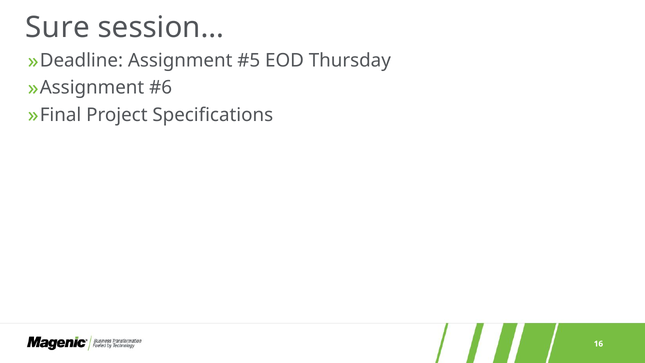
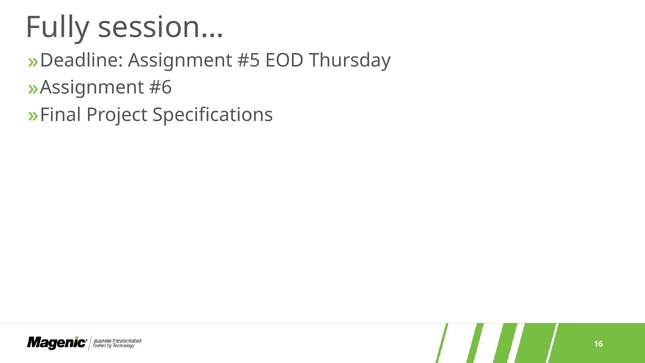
Sure: Sure -> Fully (58, 28)
